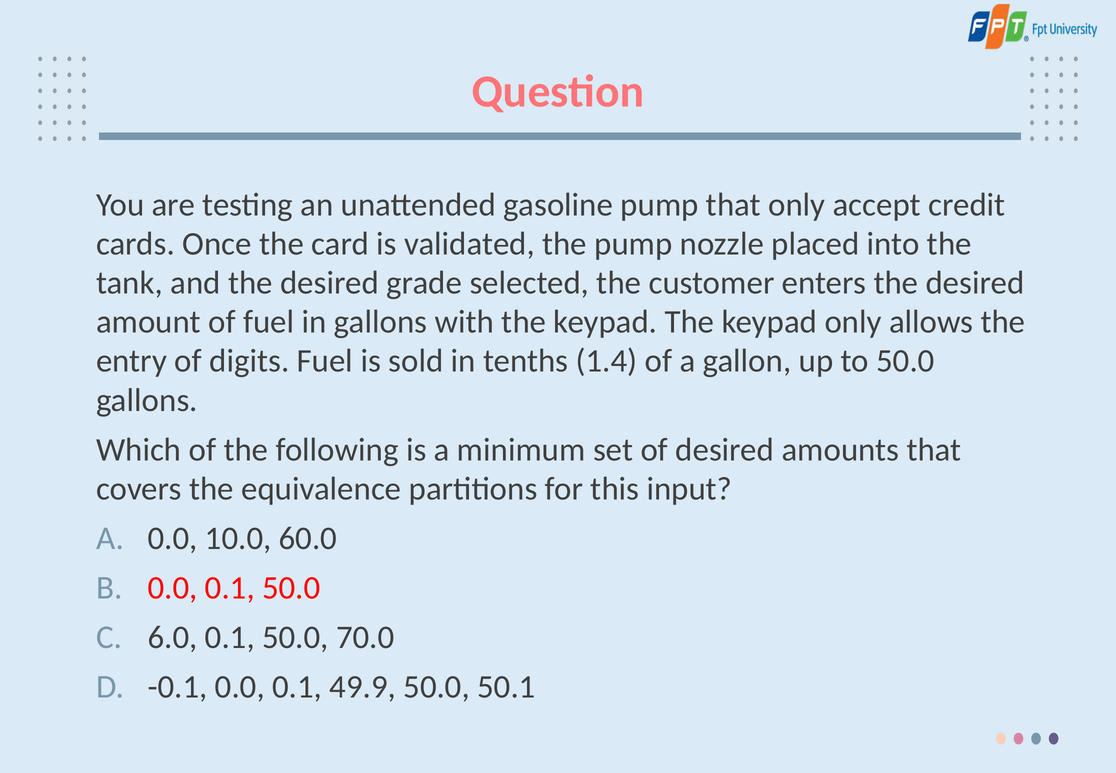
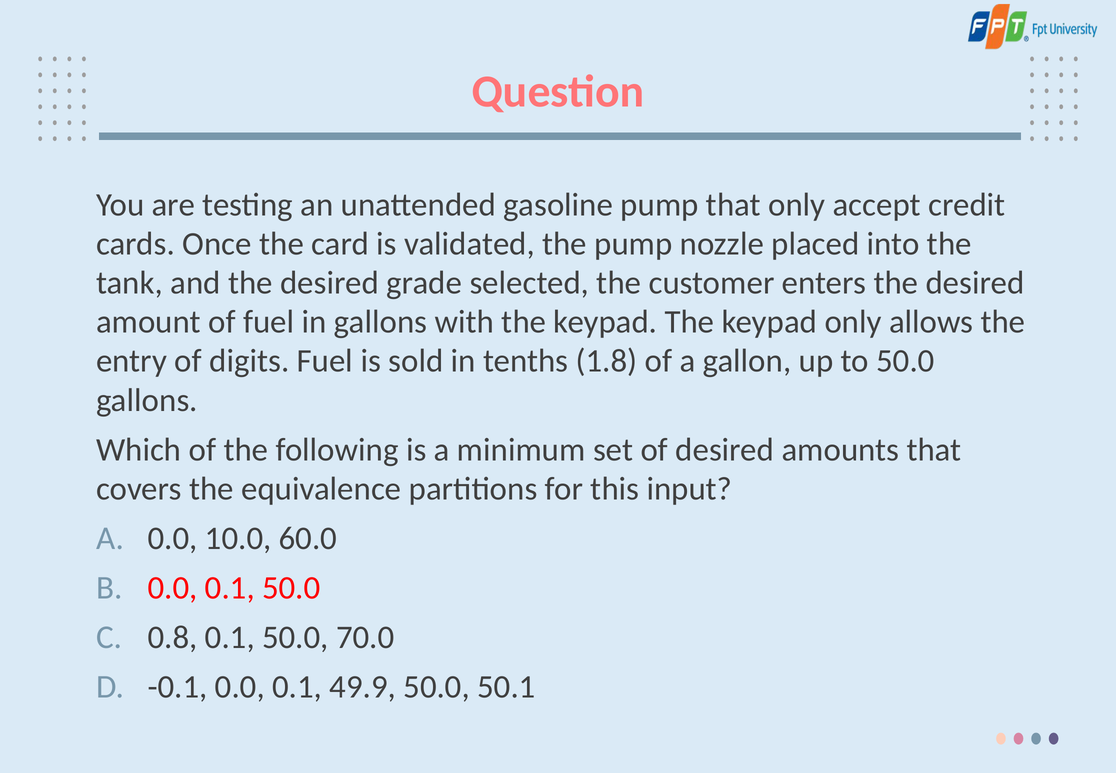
1.4: 1.4 -> 1.8 (606, 361)
6.0: 6.0 -> 0.8 (173, 637)
